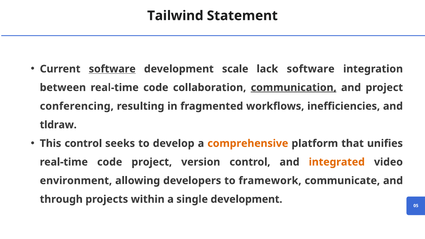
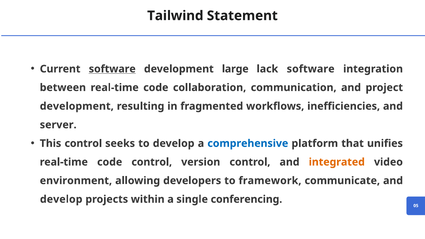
scale: scale -> large (235, 69)
communication underline: present -> none (294, 88)
conferencing: conferencing -> development (77, 106)
tldraw: tldraw -> server (58, 125)
comprehensive colour: orange -> blue (248, 143)
code project: project -> control (152, 162)
through: through -> develop (61, 199)
single development: development -> conferencing (246, 199)
